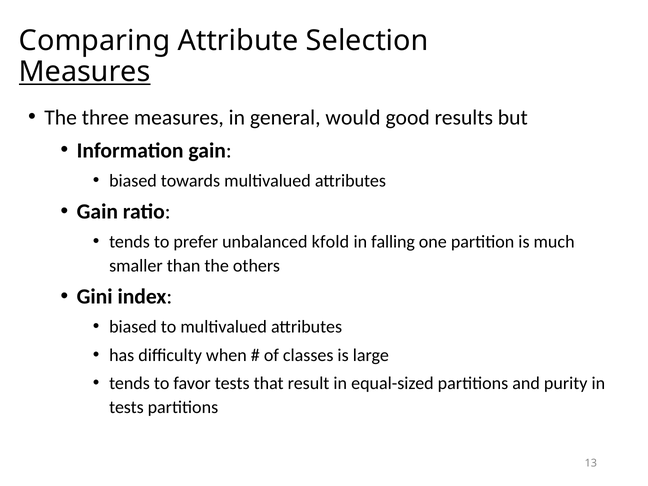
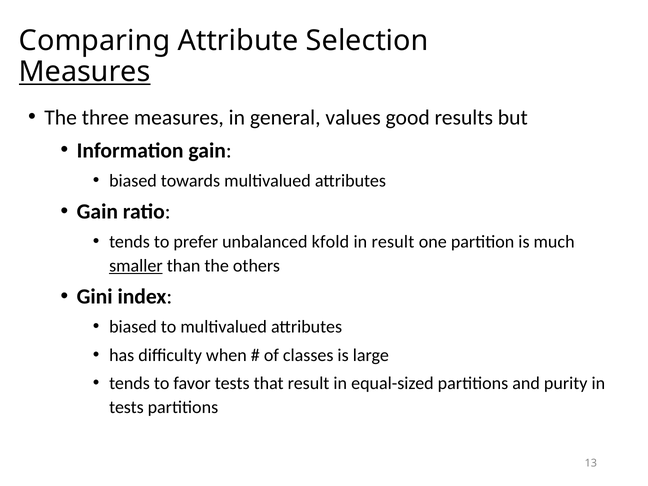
would: would -> values (353, 118)
in falling: falling -> result (393, 242)
smaller underline: none -> present (136, 266)
